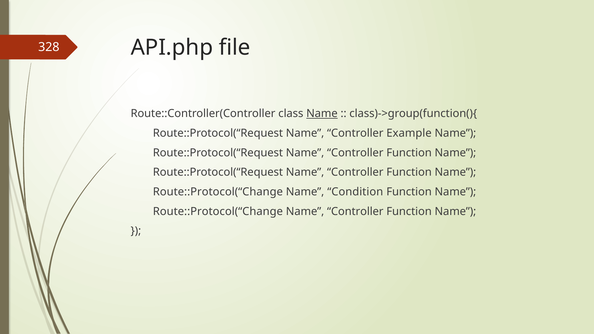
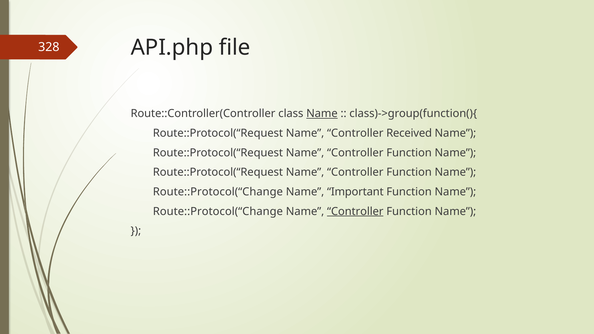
Example: Example -> Received (409, 133)
Condition: Condition -> Important (355, 192)
Controller underline: none -> present (355, 211)
